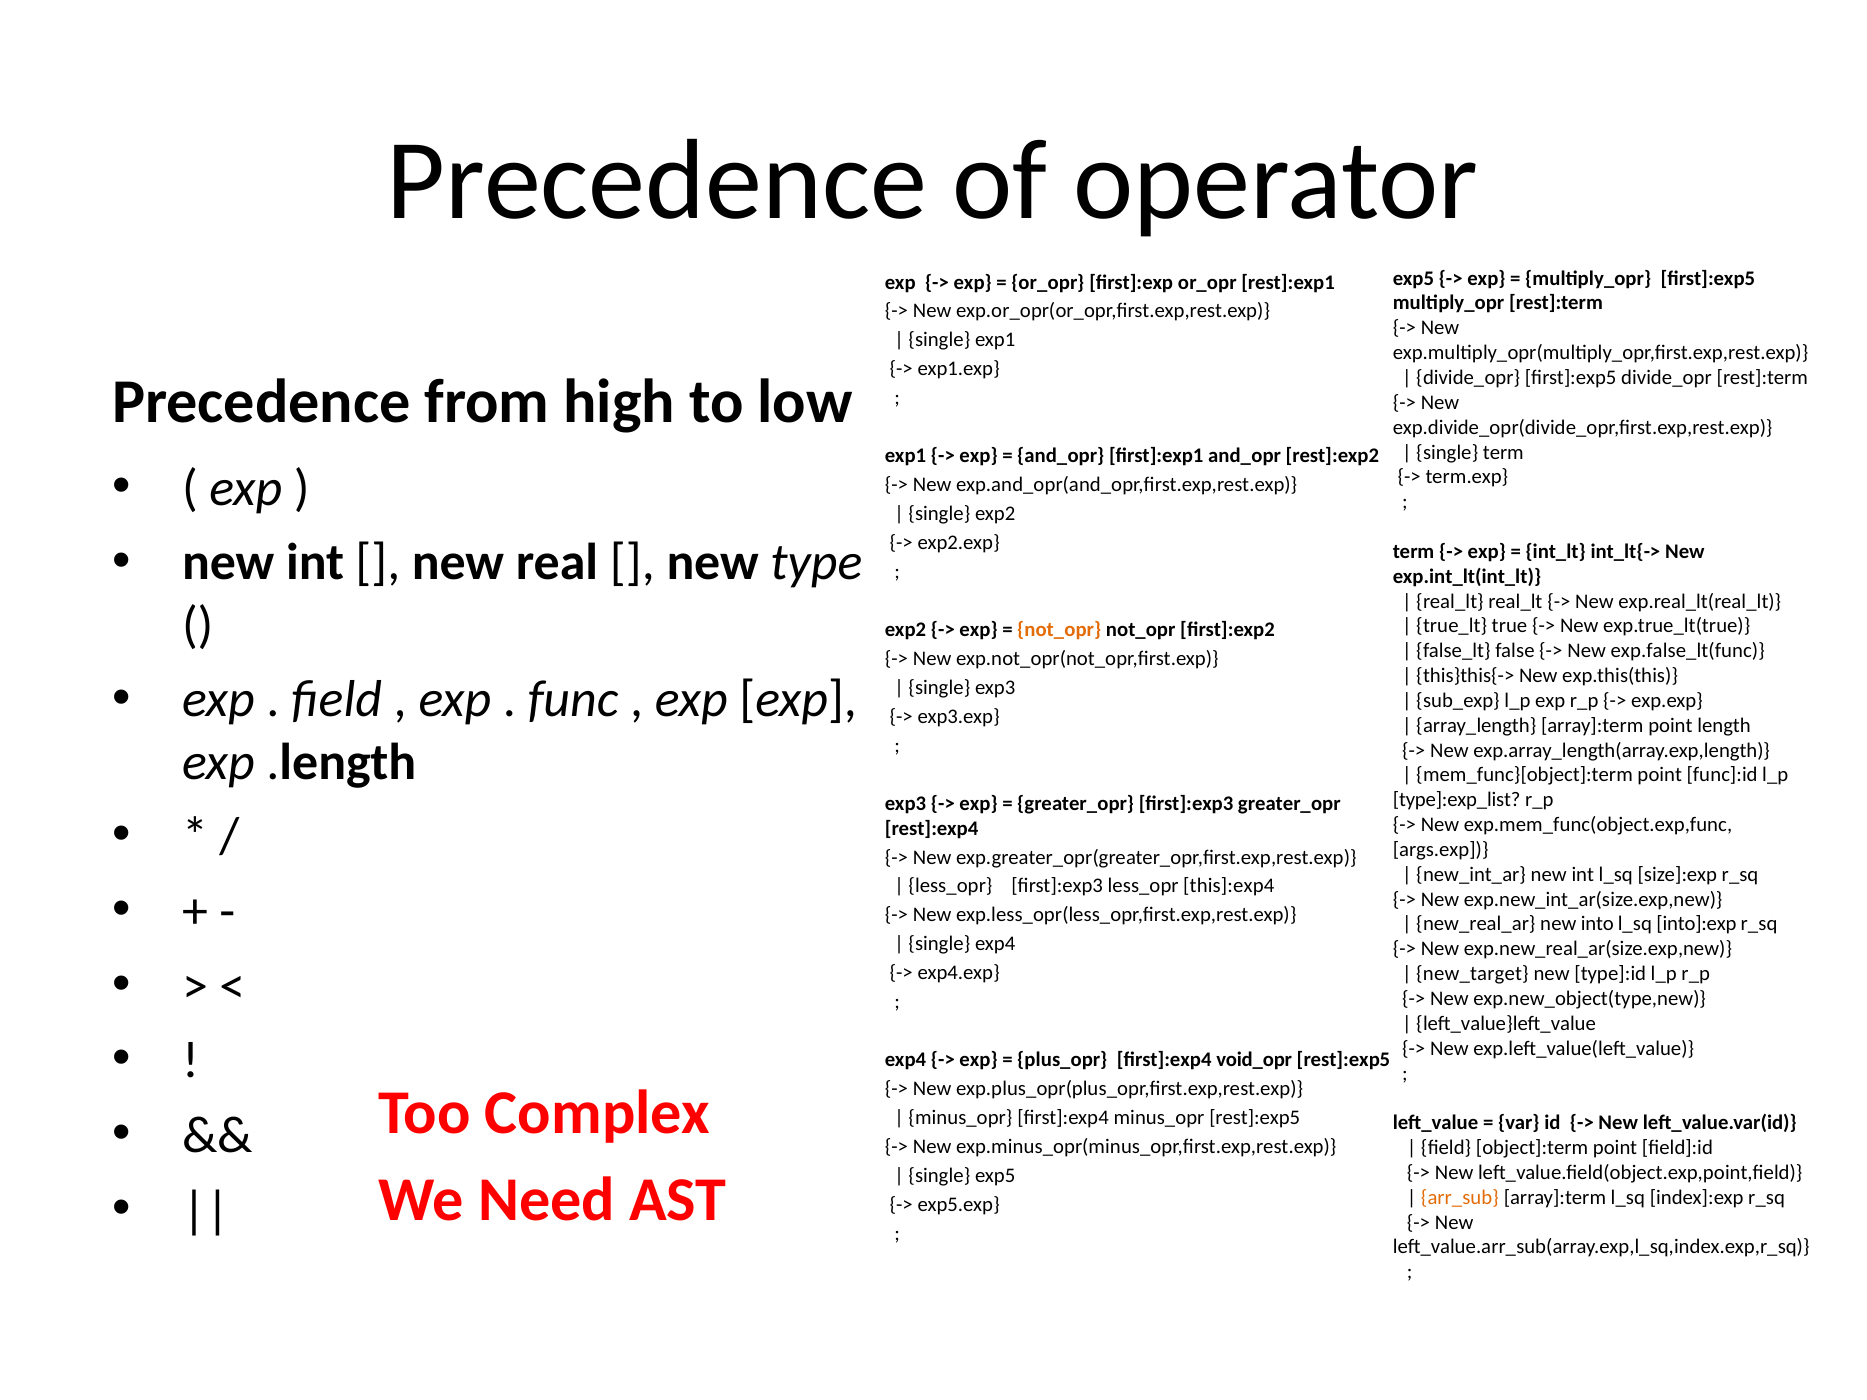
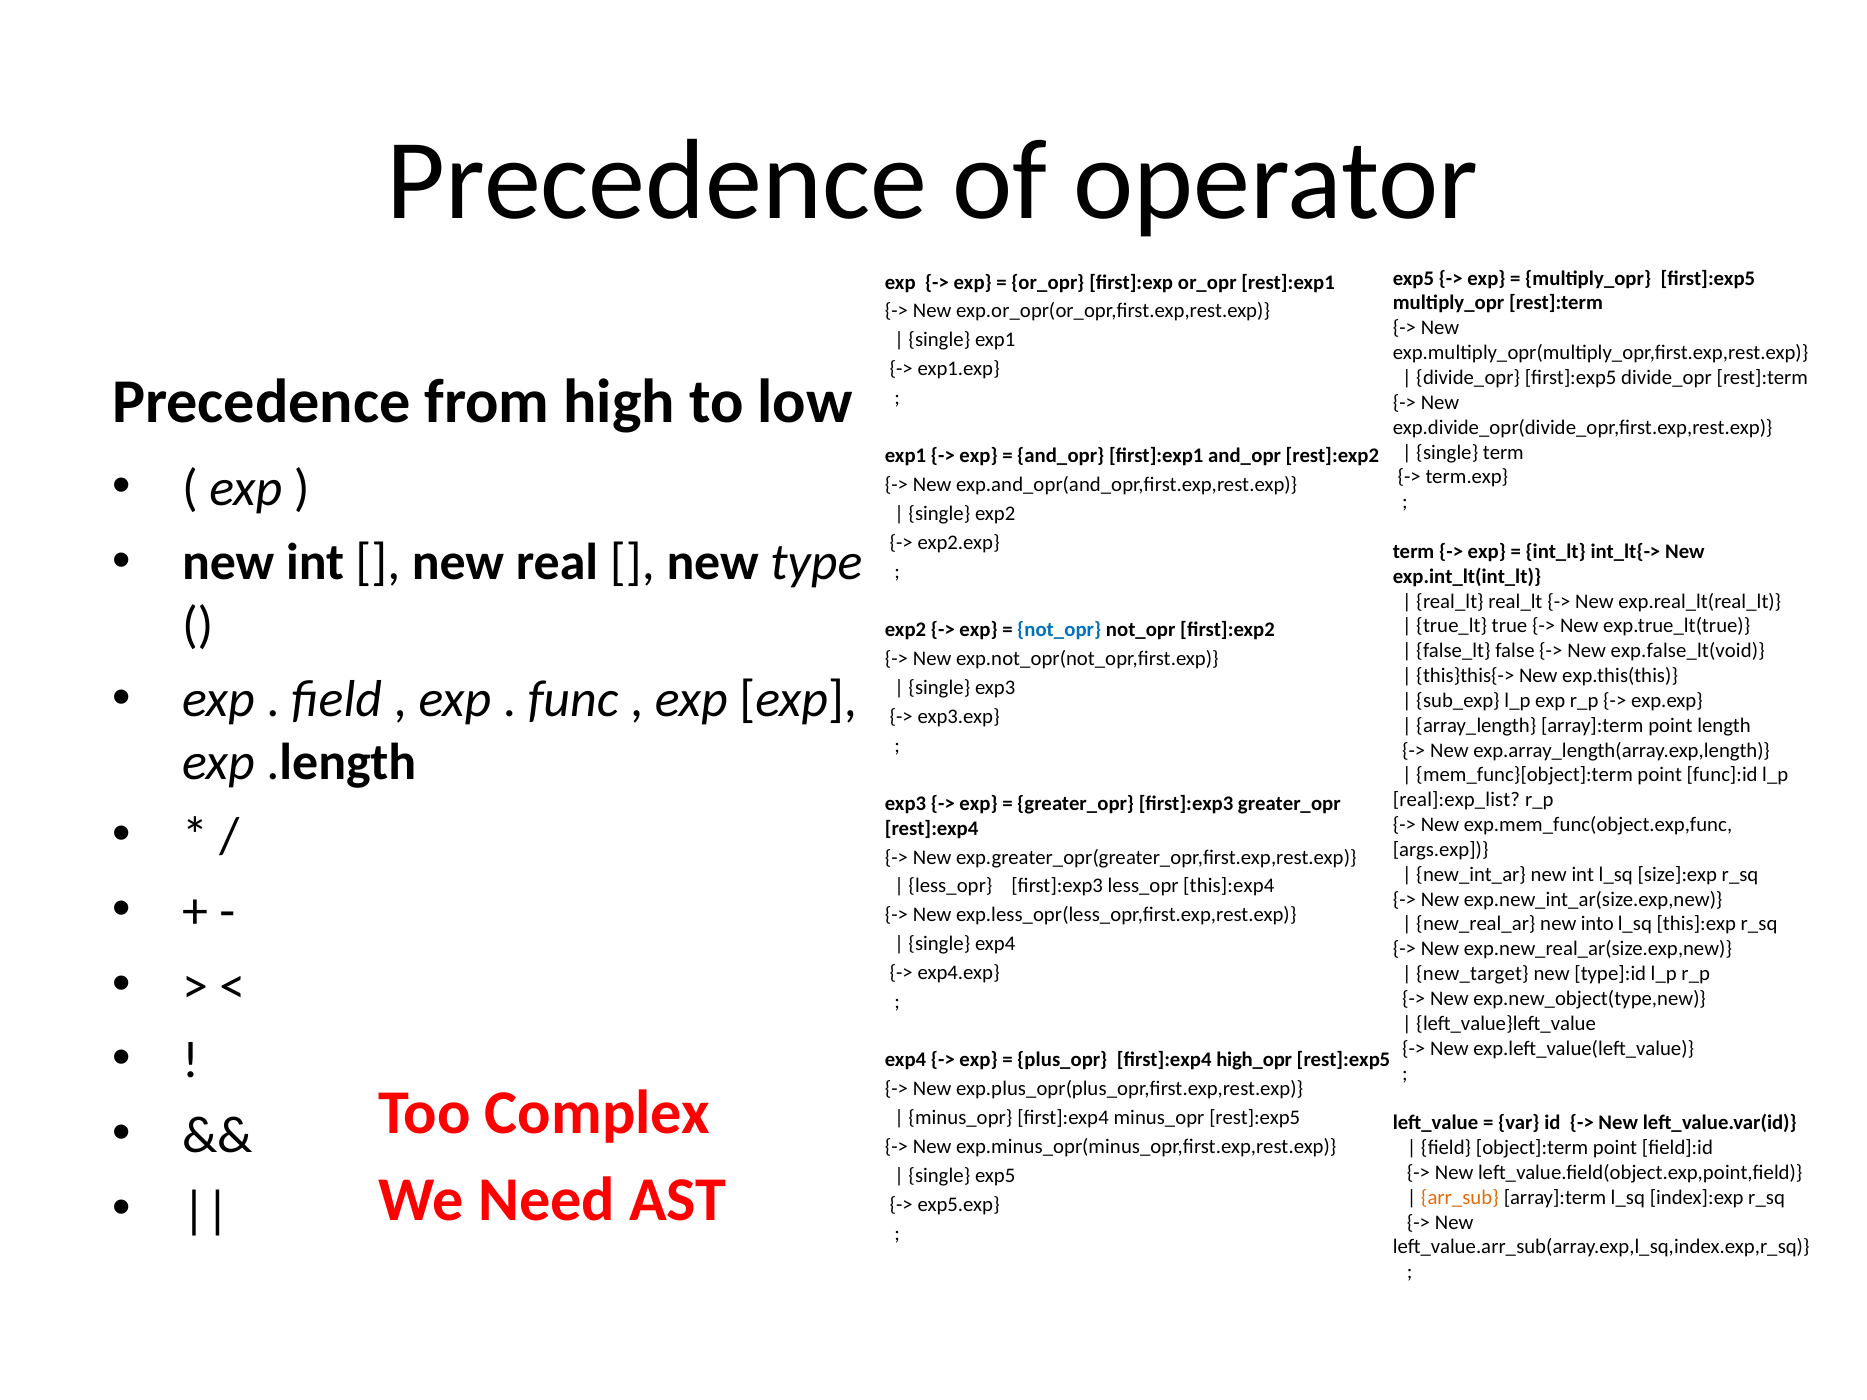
not_opr colour: orange -> blue (1059, 630)
exp.false_lt(func: exp.false_lt(func -> exp.false_lt(void (1688, 651)
type]:exp_list: type]:exp_list -> real]:exp_list (1456, 800)
into]:exp: into]:exp -> this]:exp (1696, 924)
void_opr: void_opr -> high_opr (1254, 1060)
